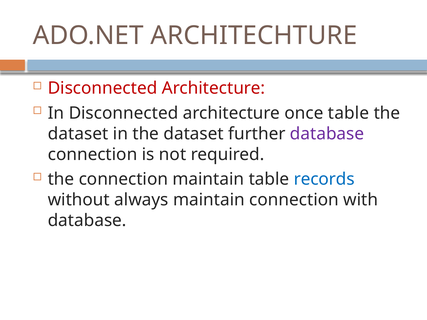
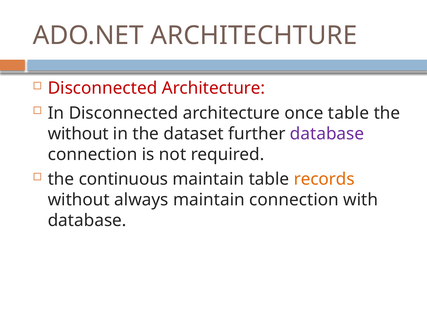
dataset: dataset -> without (78, 134)
the connection: connection -> continuous (123, 179)
records colour: blue -> orange (324, 179)
